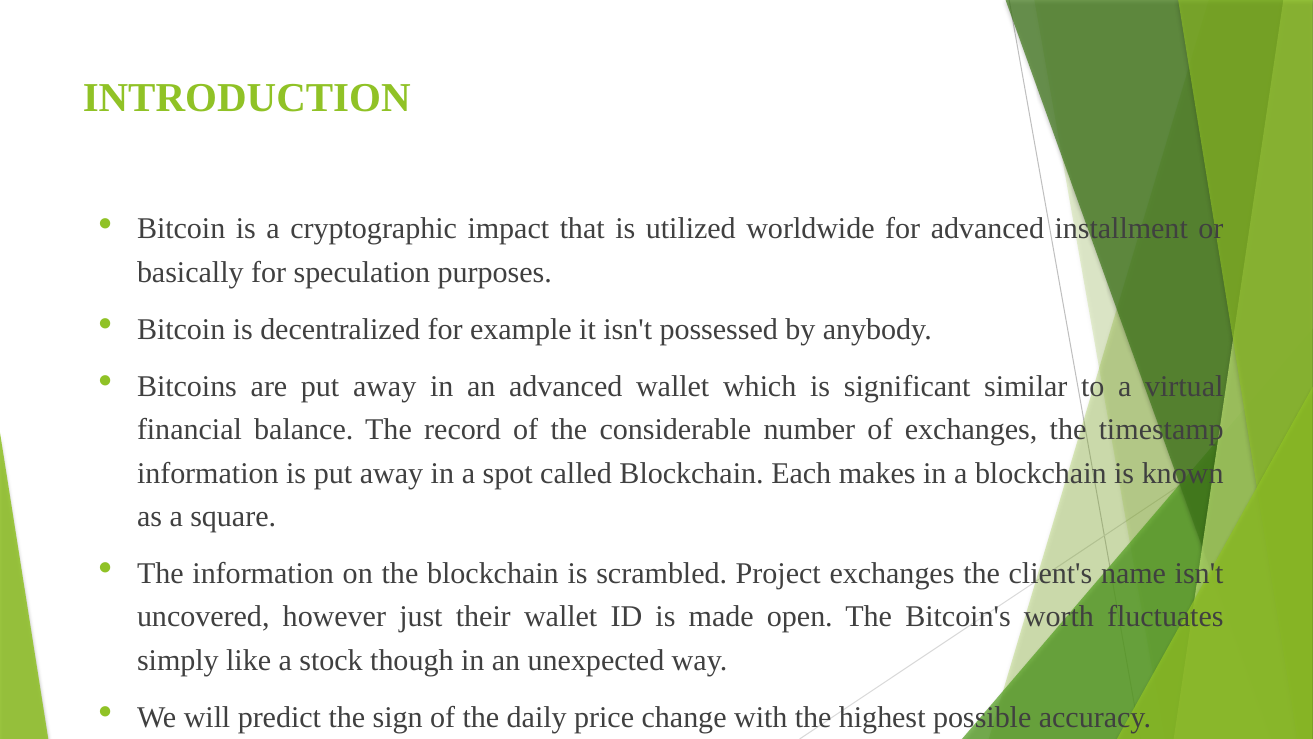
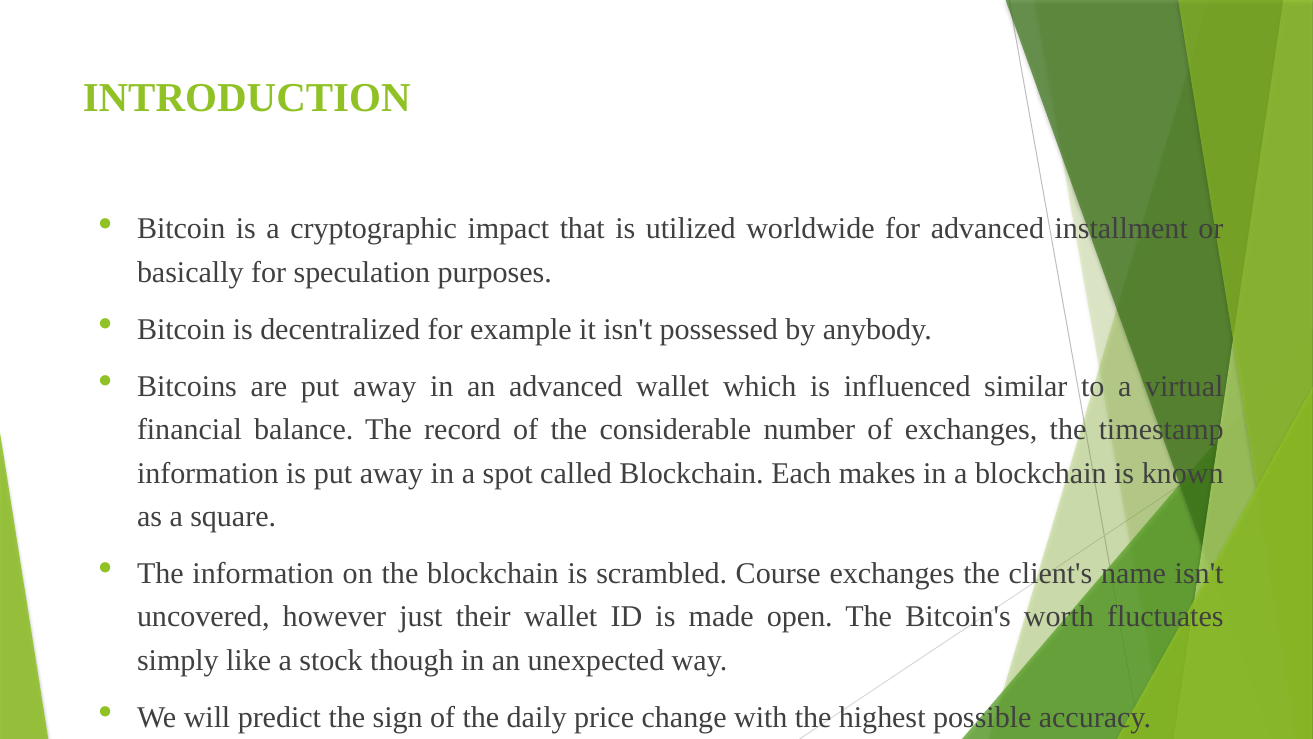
significant: significant -> influenced (907, 386)
Project: Project -> Course (778, 573)
